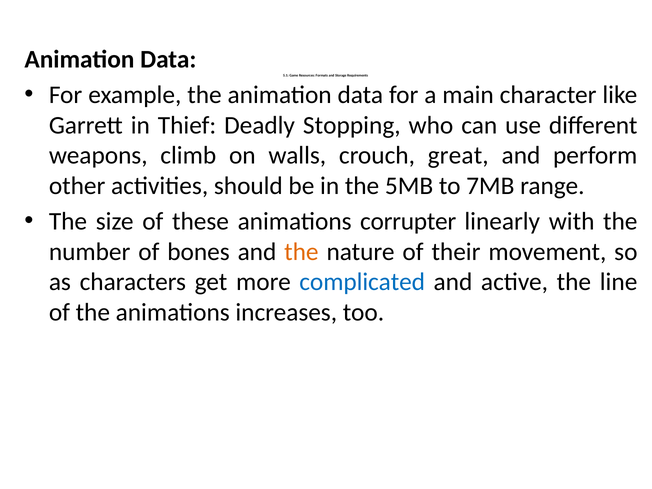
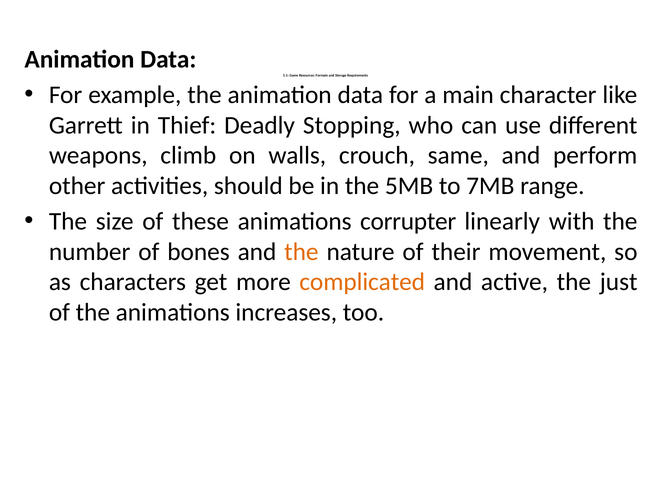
great: great -> same (458, 156)
complicated colour: blue -> orange (362, 282)
line: line -> just (619, 282)
